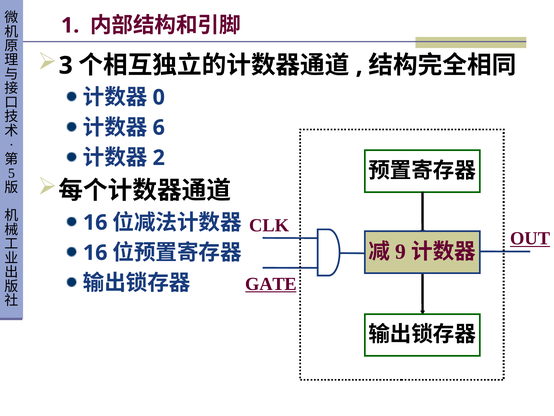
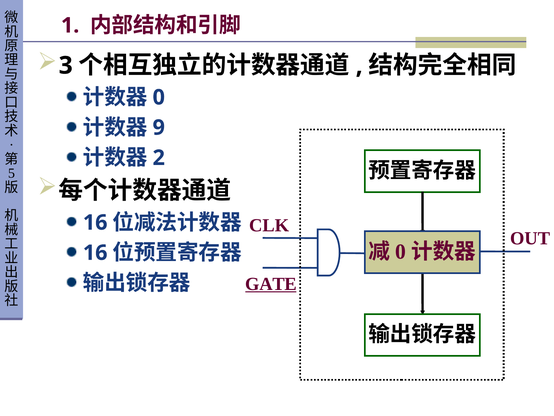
6: 6 -> 9 (159, 127)
OUT underline: present -> none (530, 238)
9: 9 -> 0 (401, 251)
